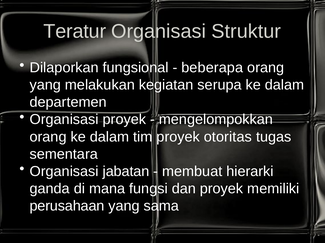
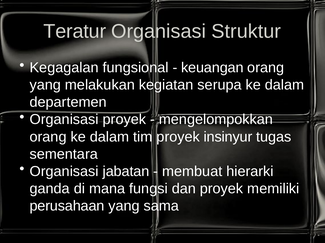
Dilaporkan: Dilaporkan -> Kegagalan (64, 68)
beberapa: beberapa -> keuangan (212, 68)
otoritas: otoritas -> insinyur (228, 137)
